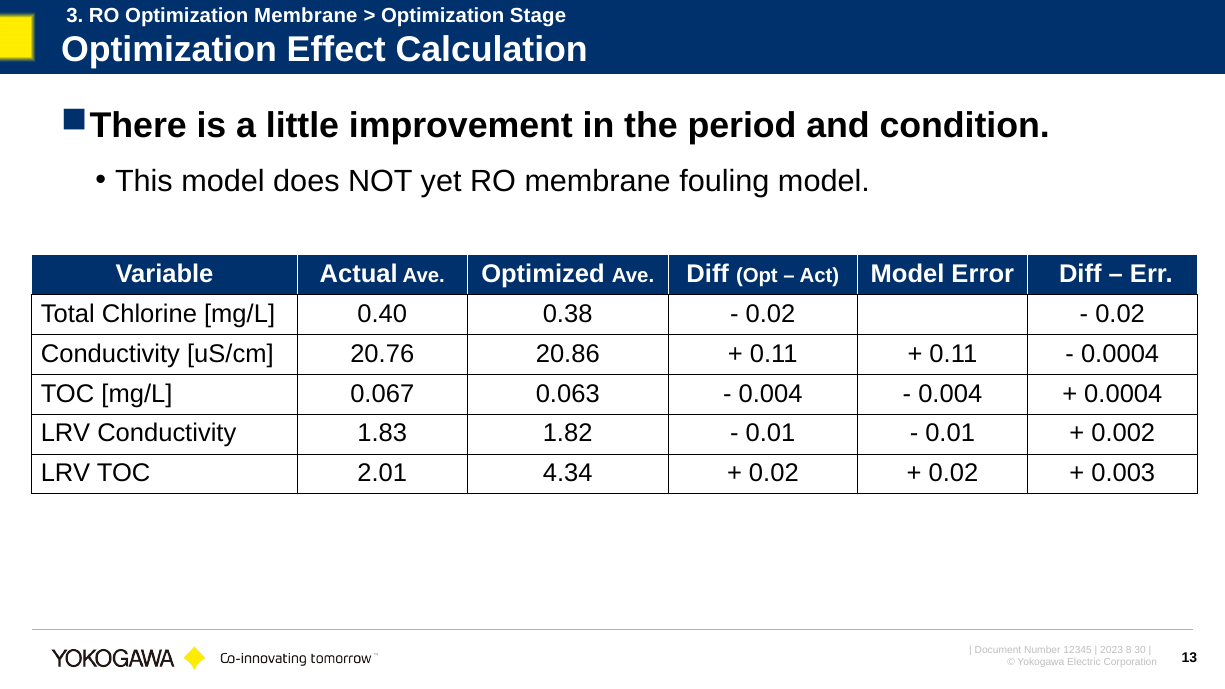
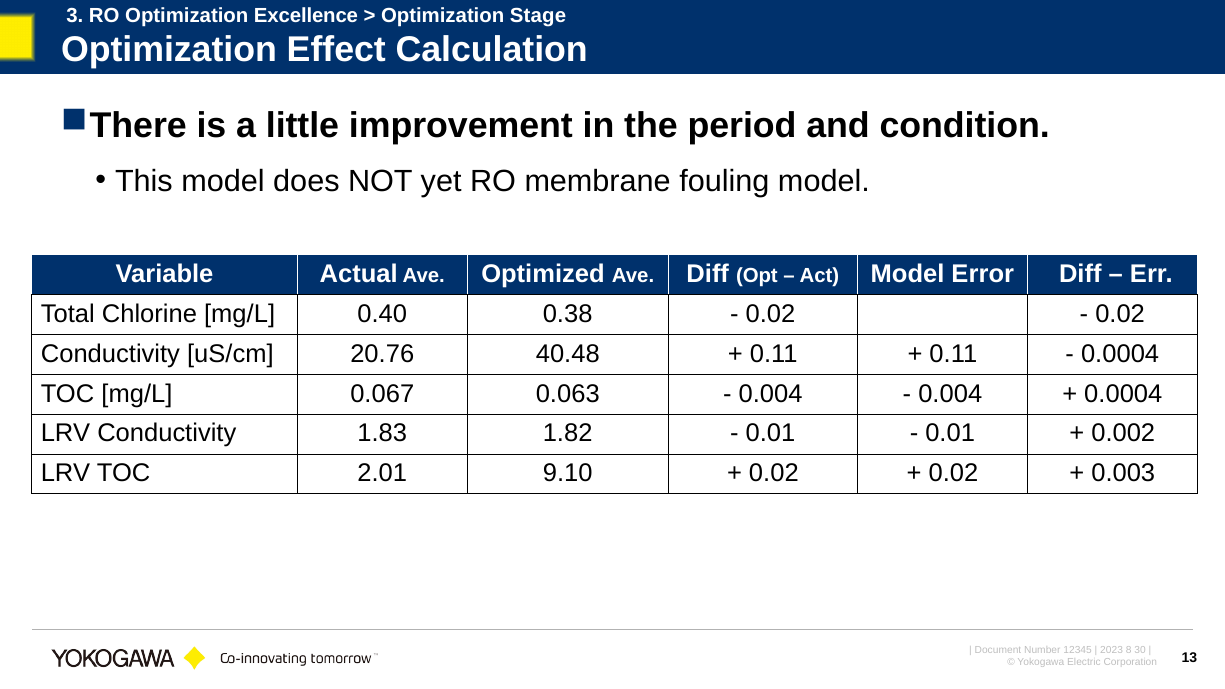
Optimization Membrane: Membrane -> Excellence (306, 16)
20.86: 20.86 -> 40.48 (568, 354)
4.34: 4.34 -> 9.10 (568, 473)
